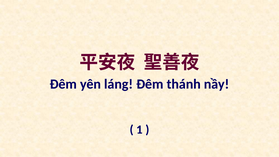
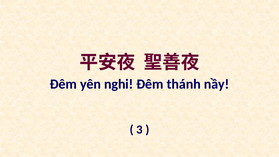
láng: láng -> nghi (119, 84)
1: 1 -> 3 (139, 130)
